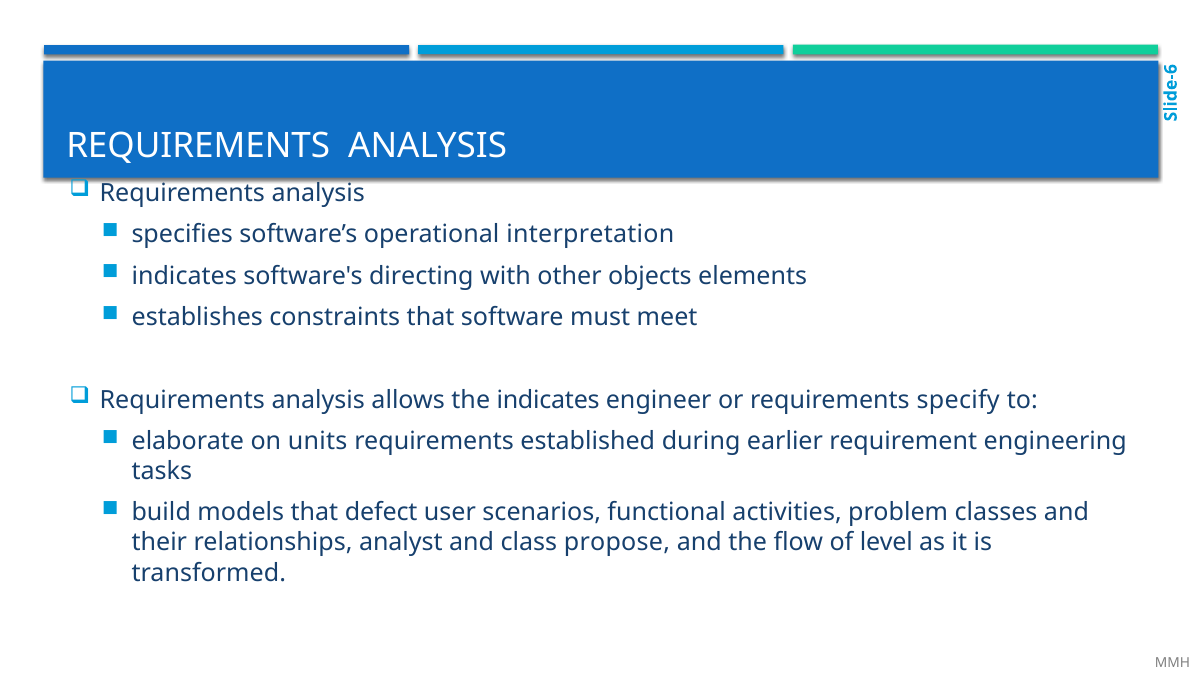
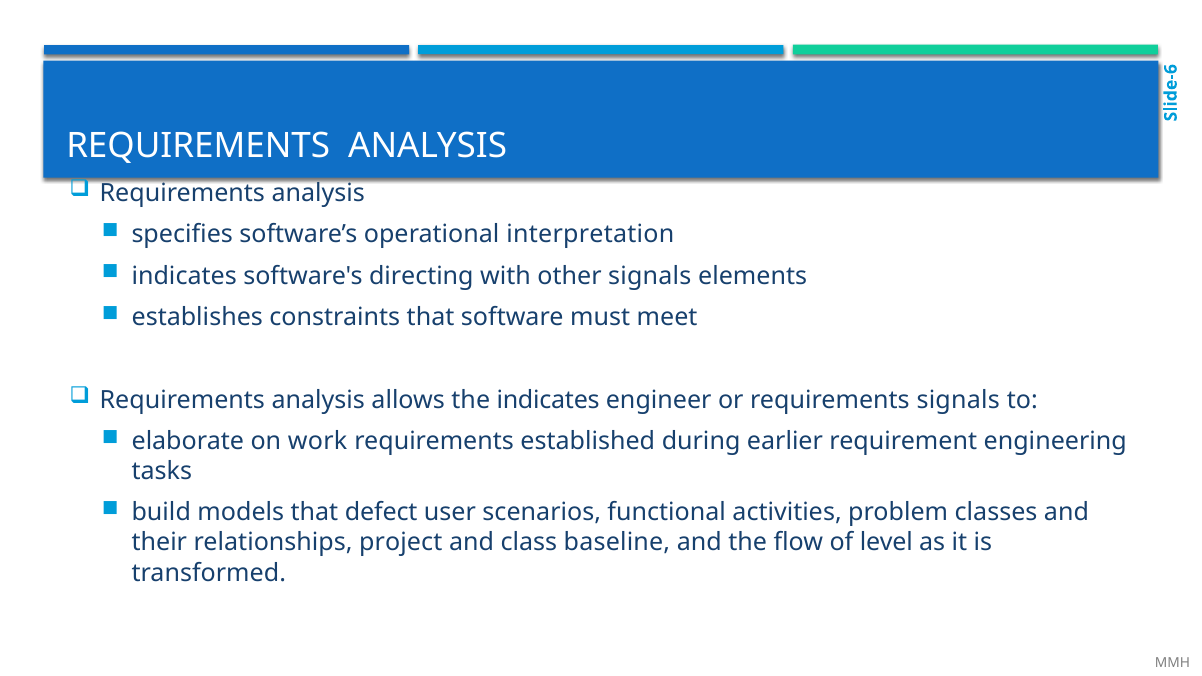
other objects: objects -> signals (650, 276)
requirements specify: specify -> signals (958, 400)
units: units -> work (318, 441)
analyst: analyst -> project (401, 543)
propose: propose -> baseline (617, 543)
